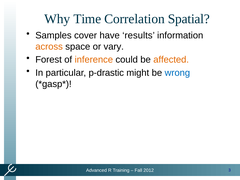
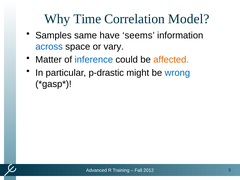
Spatial: Spatial -> Model (189, 19)
cover: cover -> same (86, 35)
results: results -> seems (139, 35)
across colour: orange -> blue (49, 47)
Forest: Forest -> Matter (49, 60)
inference colour: orange -> blue (94, 60)
